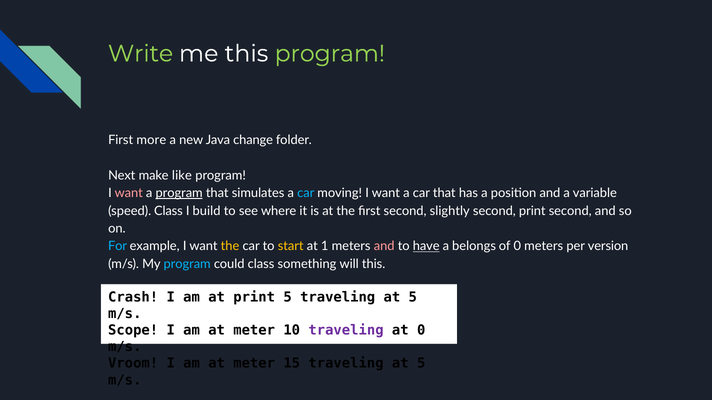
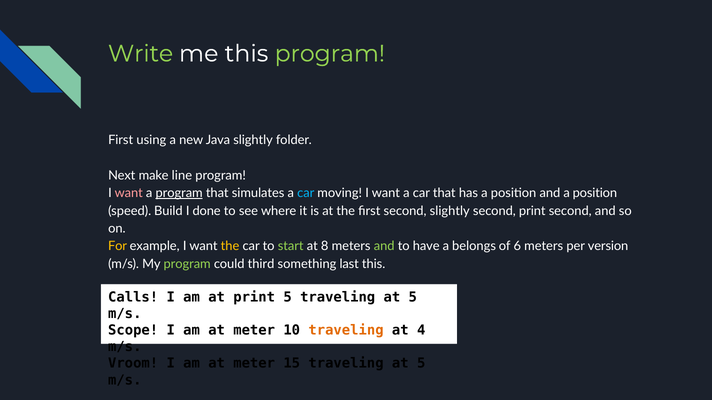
more: more -> using (151, 140)
Java change: change -> slightly (253, 140)
like: like -> line (182, 176)
and a variable: variable -> position (595, 193)
speed Class: Class -> Build (168, 211)
build: build -> done (207, 211)
For colour: light blue -> yellow (117, 247)
start colour: yellow -> light green (291, 247)
1: 1 -> 8 (325, 247)
and colour: pink -> light green (384, 247)
have underline: present -> none (426, 247)
of 0: 0 -> 6 (517, 247)
program colour: light blue -> light green (187, 264)
could class: class -> third (261, 264)
will: will -> last (349, 264)
Crash: Crash -> Calls (133, 297)
traveling colour: purple -> orange (346, 331)
at 0: 0 -> 4 (421, 331)
